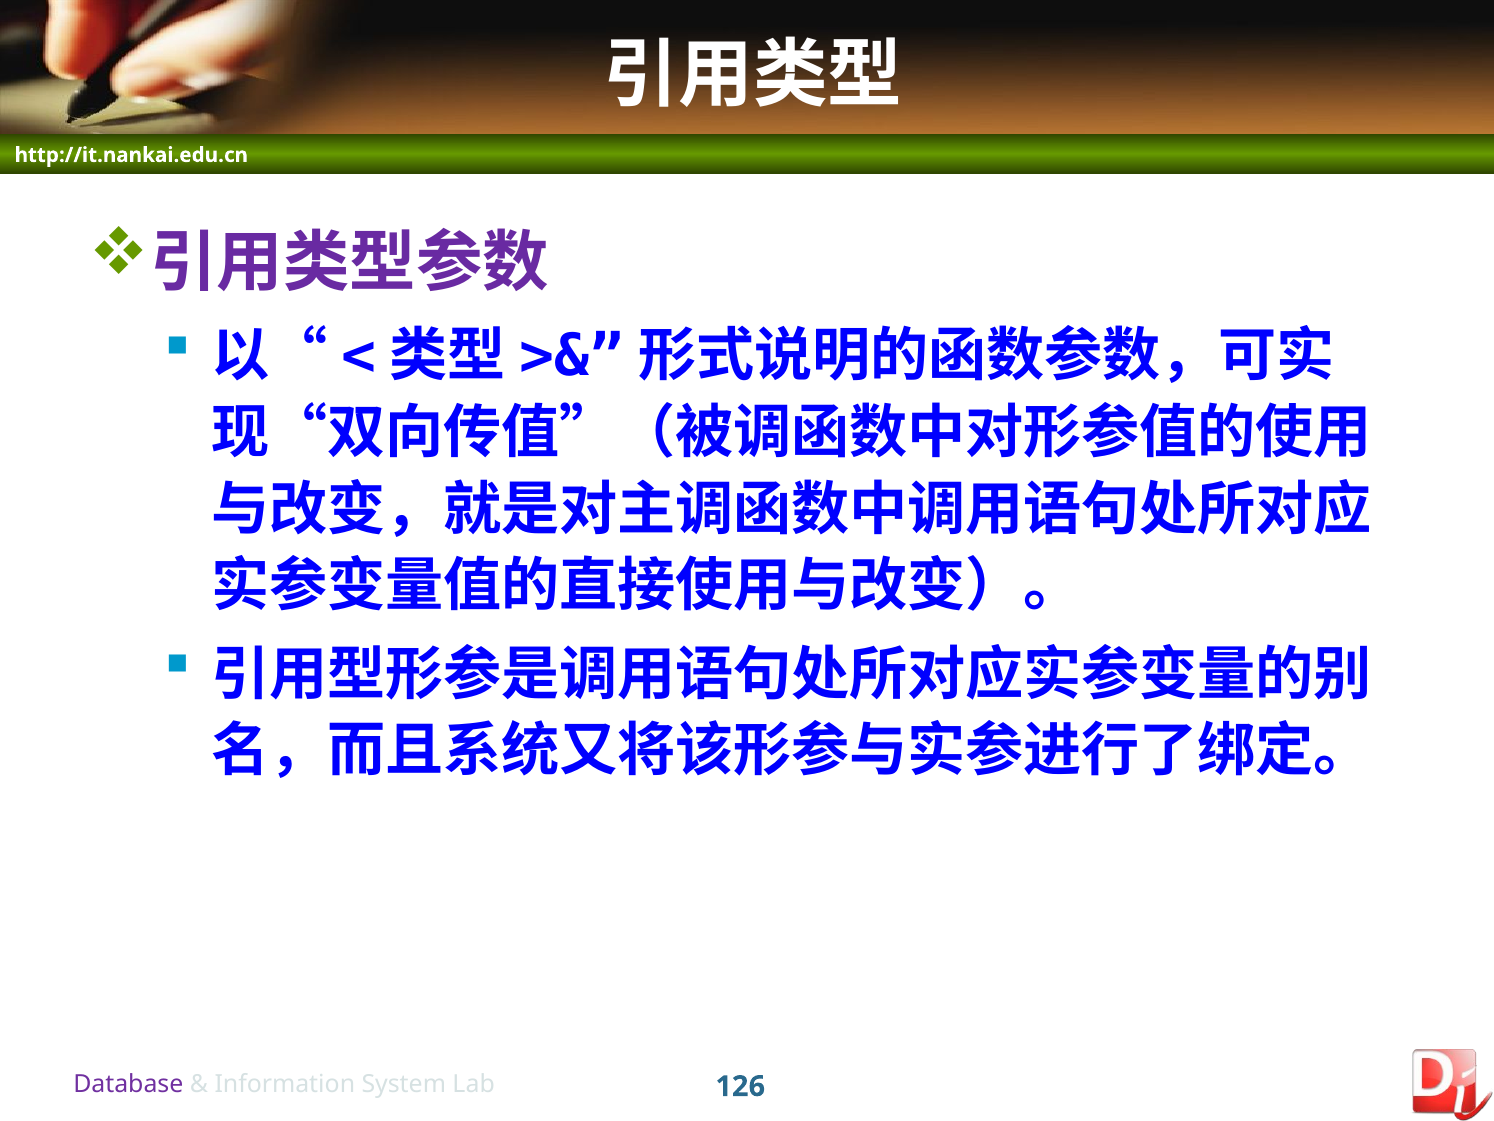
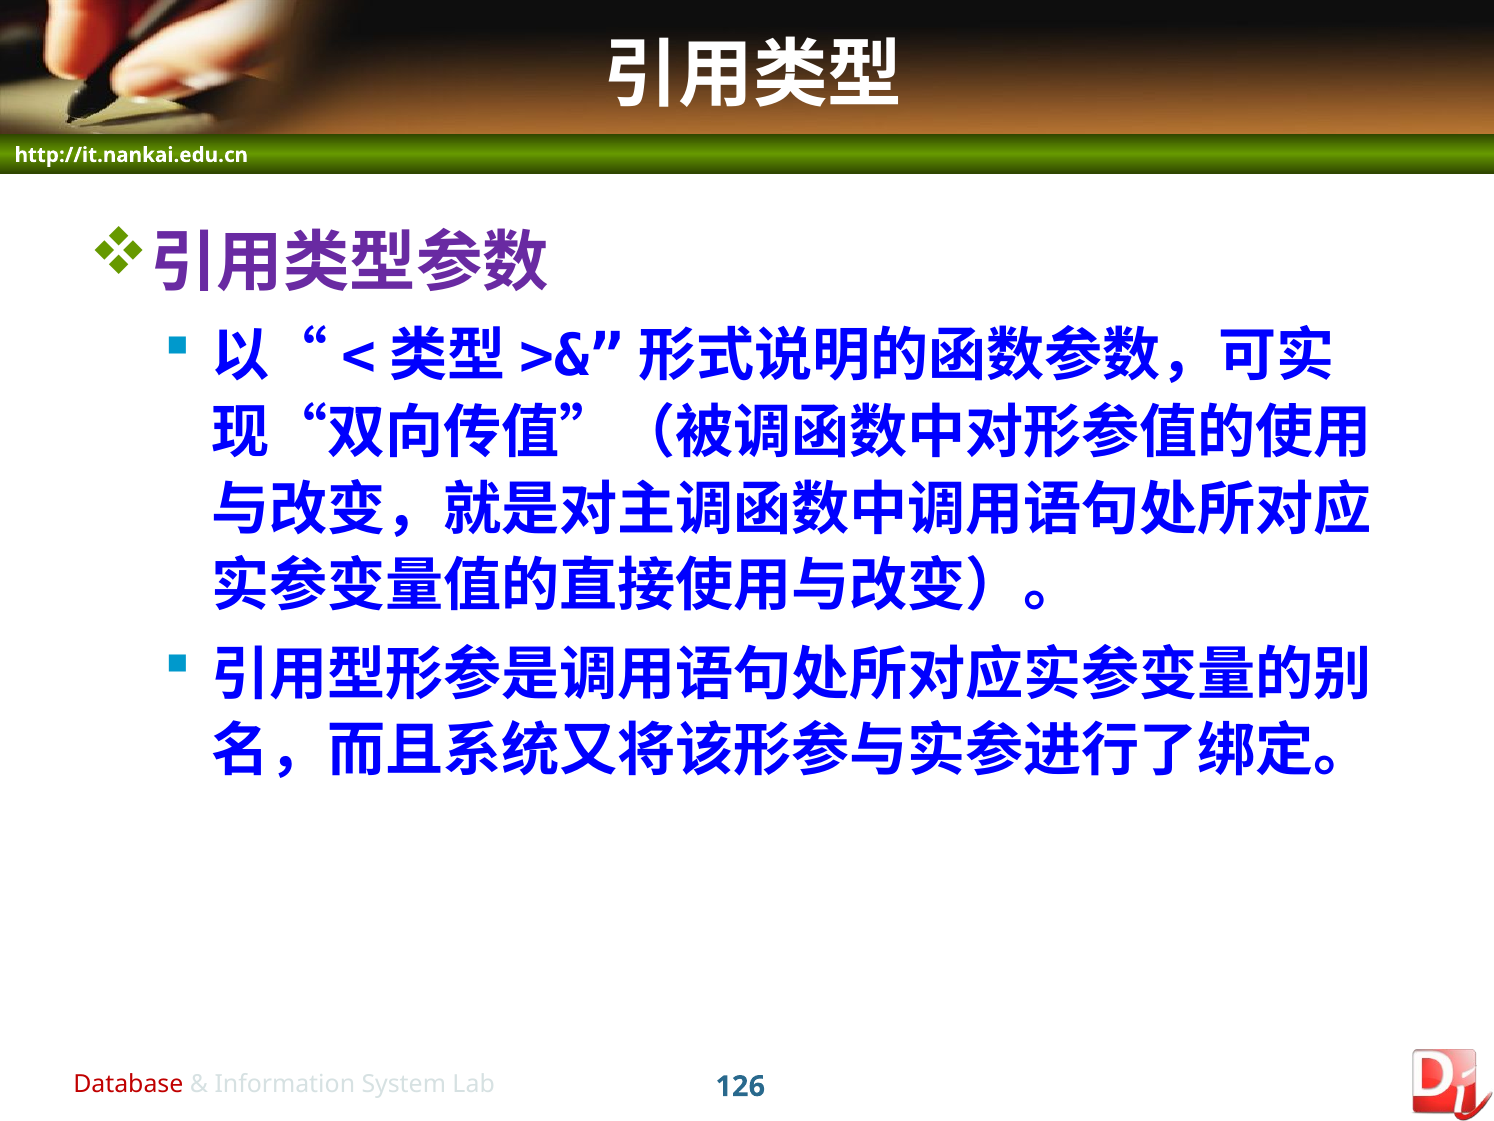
Database colour: purple -> red (128, 1084)
